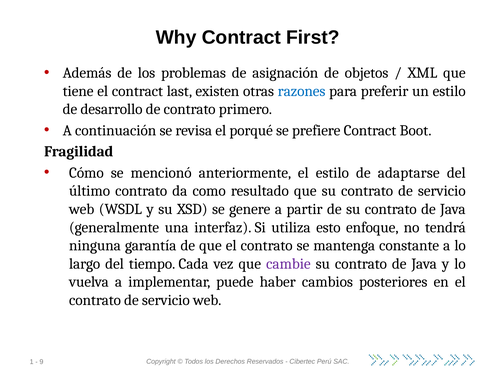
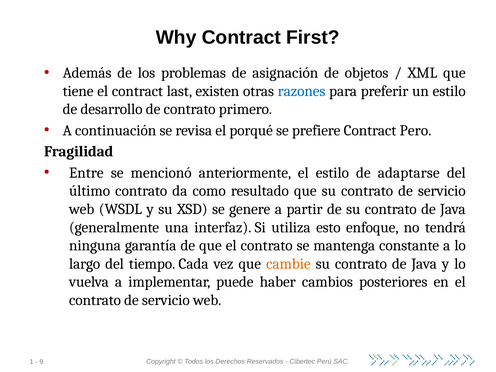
Boot: Boot -> Pero (416, 130)
Cómo: Cómo -> Entre (86, 173)
cambie colour: purple -> orange (288, 264)
